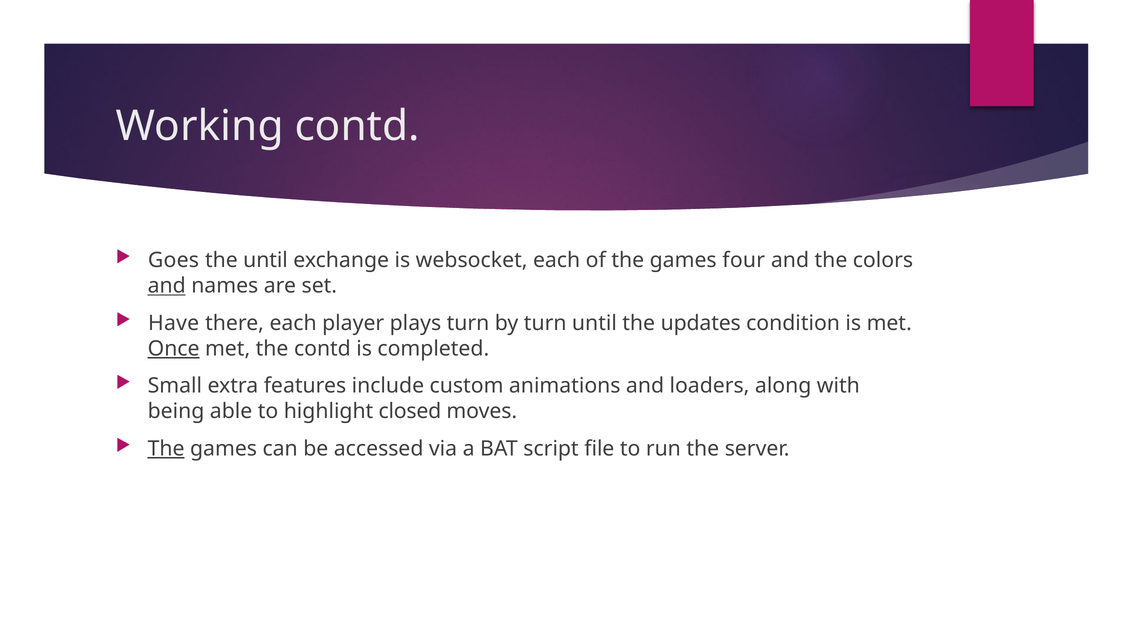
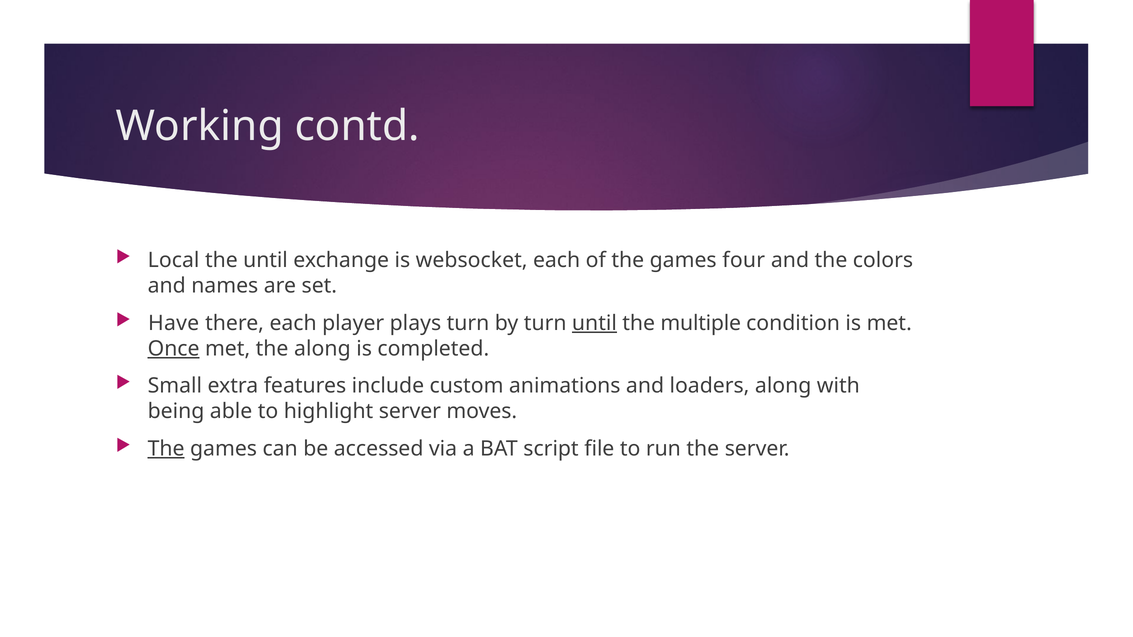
Goes: Goes -> Local (174, 260)
and underline: present -> none (167, 286)
until underline: none -> present (594, 323)
updates: updates -> multiple (701, 323)
the contd: contd -> along (322, 349)
highlight closed: closed -> server (410, 412)
